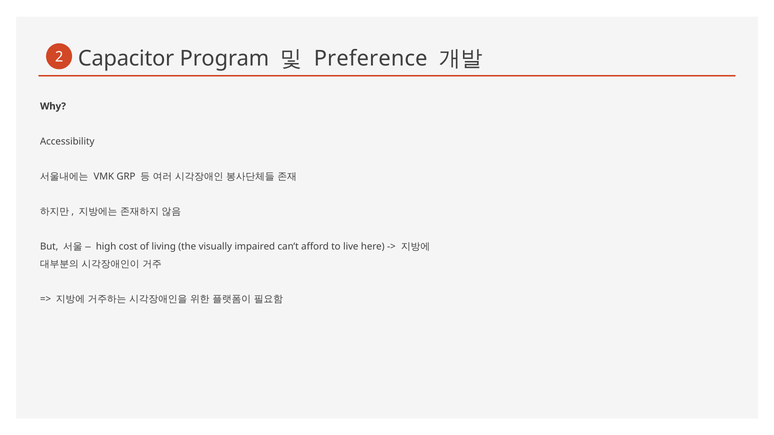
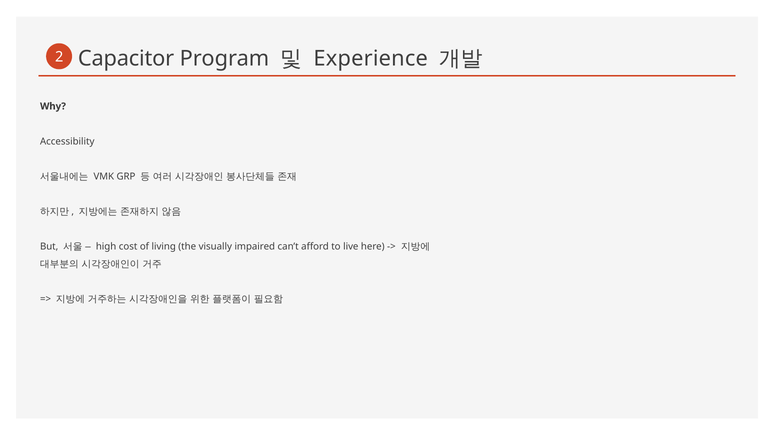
Preference: Preference -> Experience (371, 59)
